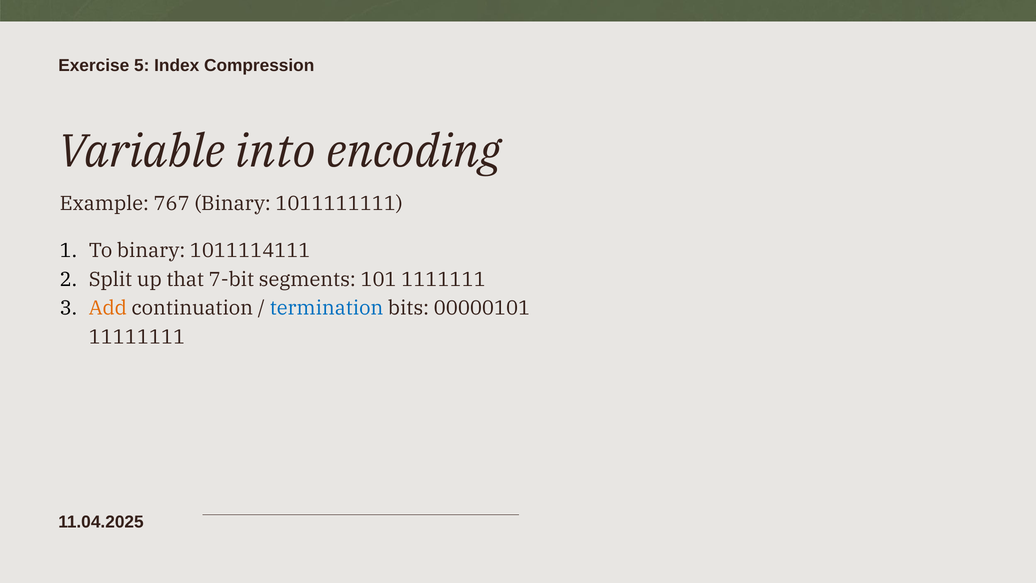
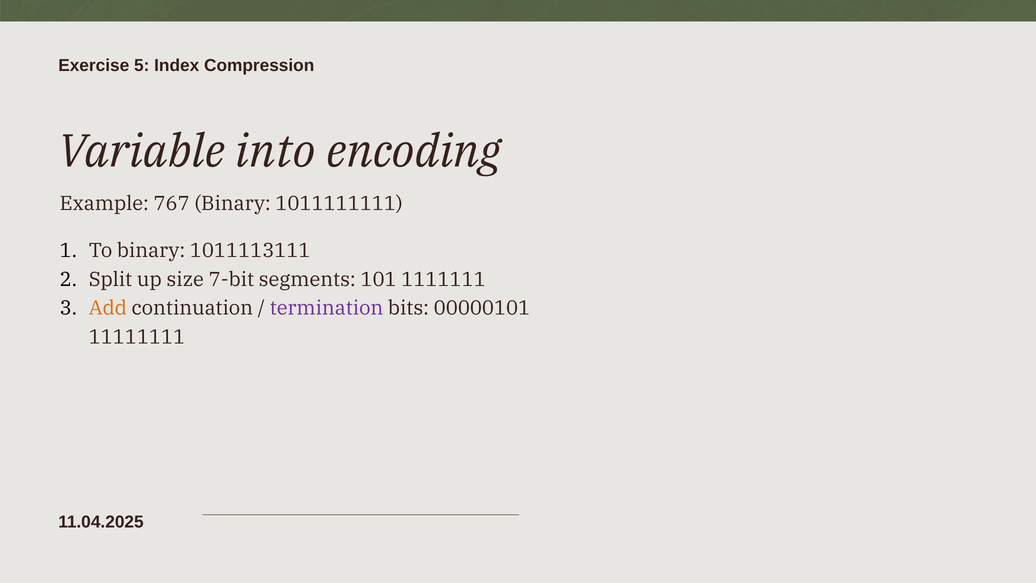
1011114111: 1011114111 -> 1011113111 (250, 250)
that: that -> size (185, 279)
termination colour: blue -> purple (327, 308)
